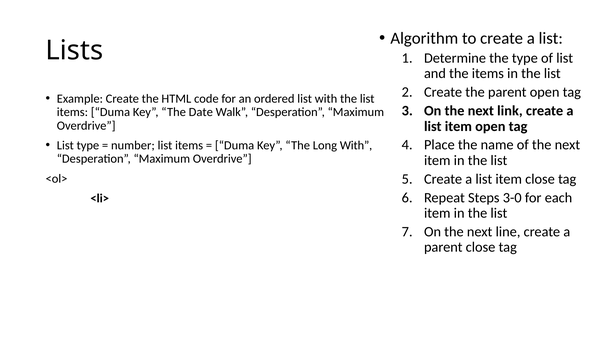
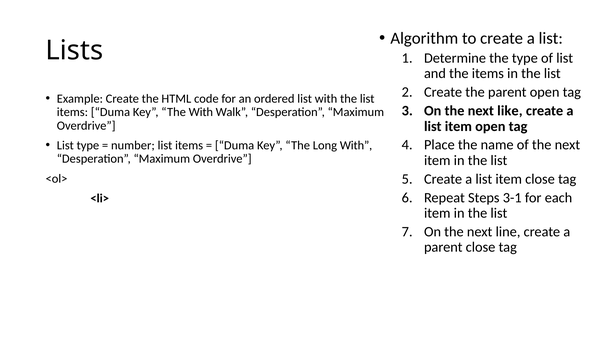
link: link -> like (510, 111)
The Date: Date -> With (201, 112)
3-0: 3-0 -> 3-1 (512, 197)
